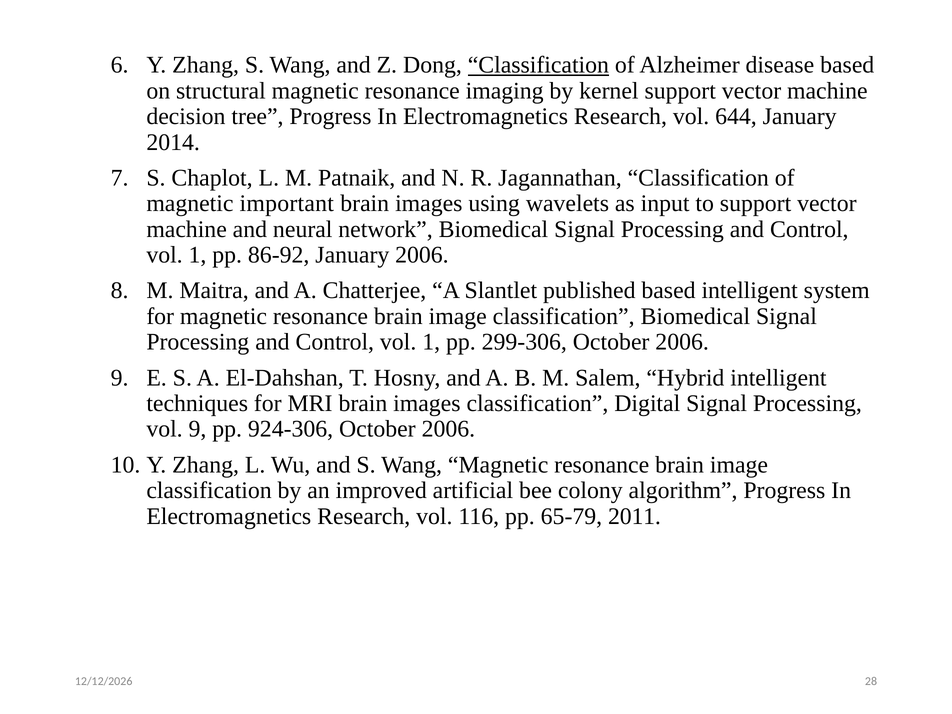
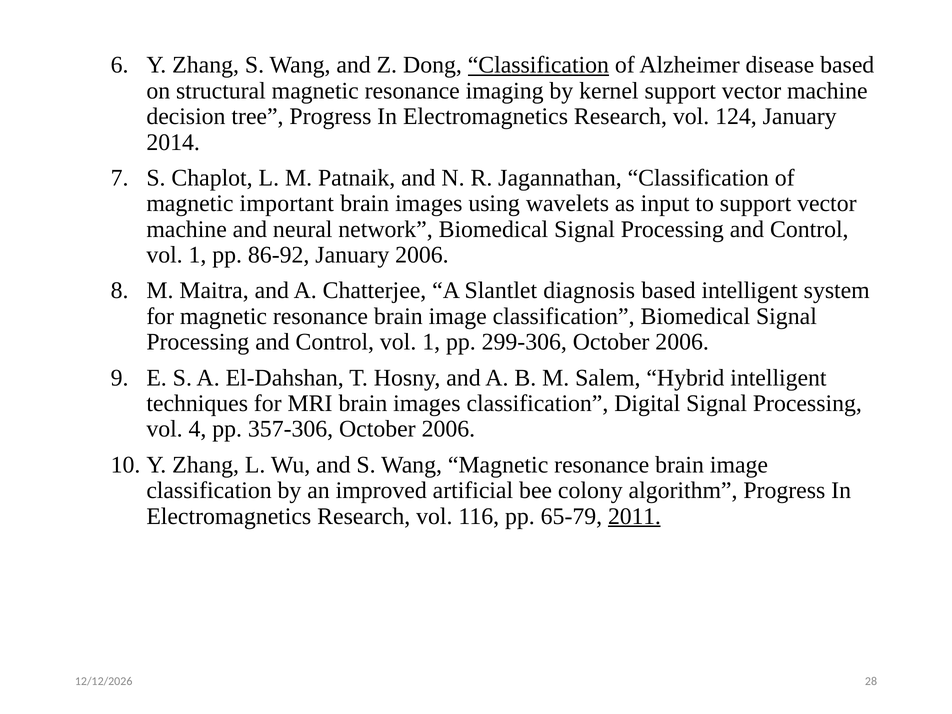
644: 644 -> 124 (736, 117)
published: published -> diagnosis (589, 291)
vol 9: 9 -> 4 (197, 429)
924-306: 924-306 -> 357-306 (291, 429)
2011 underline: none -> present (634, 516)
